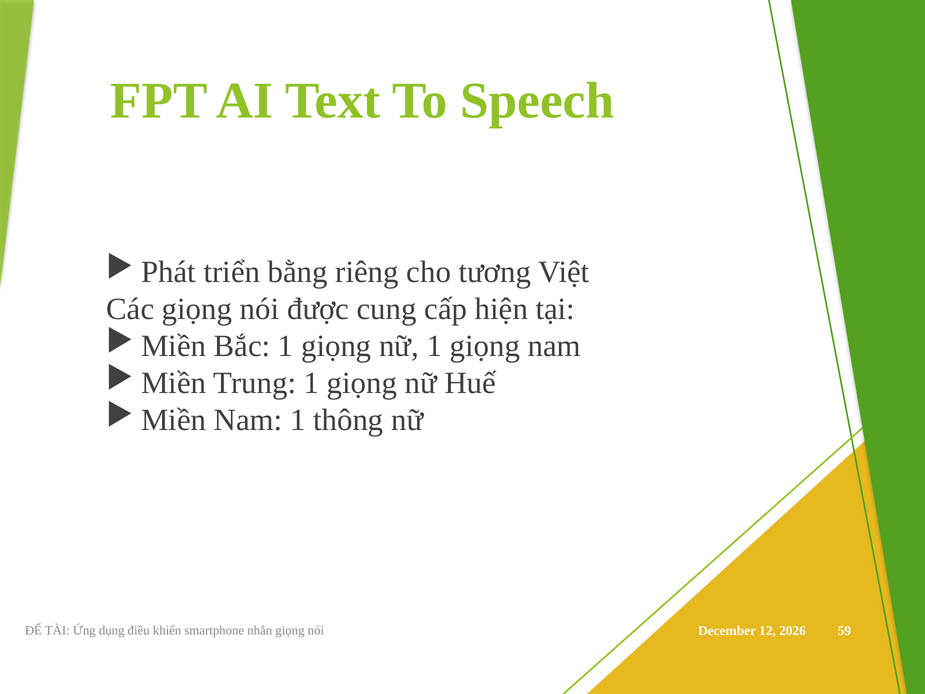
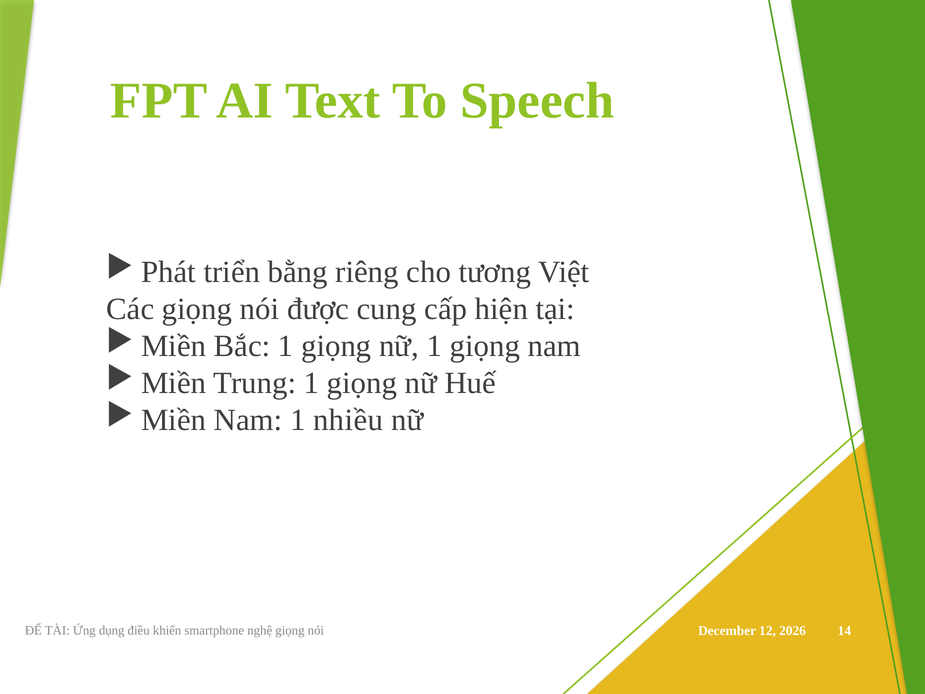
thông: thông -> nhiều (348, 420)
59: 59 -> 14 (844, 630)
nhắn: nhắn -> nghệ (260, 630)
